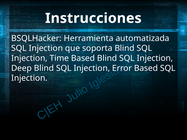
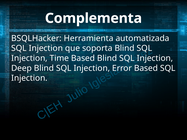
Instrucciones: Instrucciones -> Complementa (93, 18)
